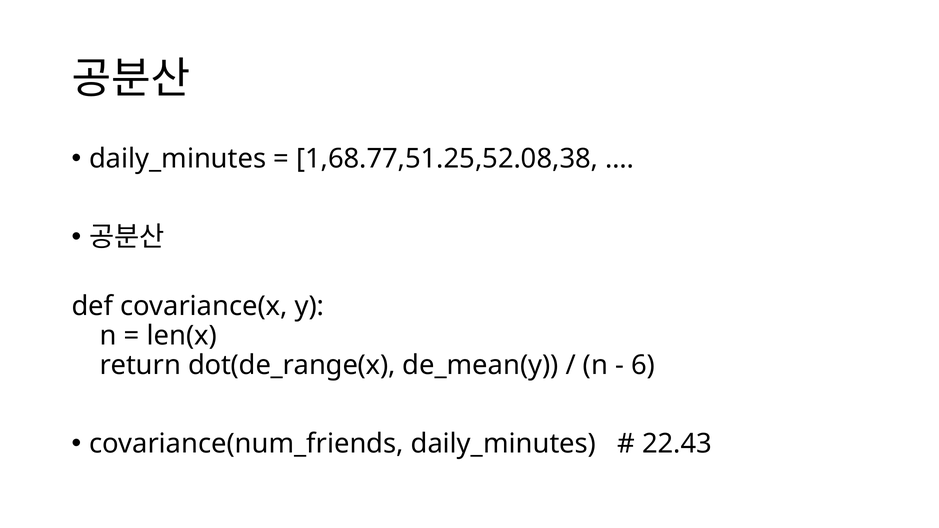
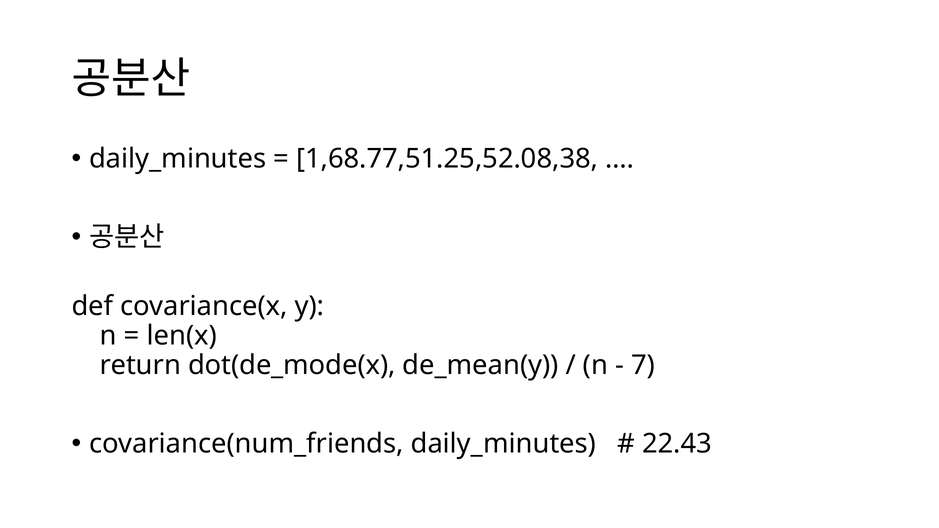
dot(de_range(x: dot(de_range(x -> dot(de_mode(x (292, 365)
6: 6 -> 7 (643, 365)
